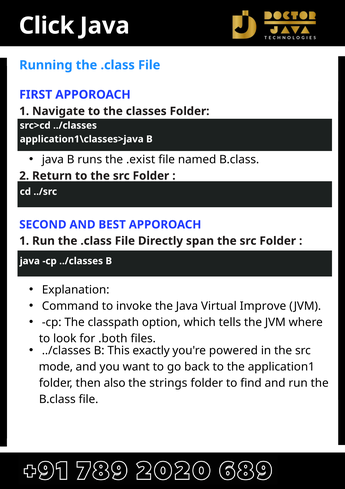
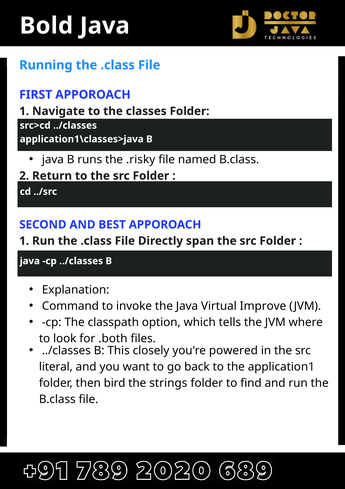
Click: Click -> Bold (46, 26)
.exist: .exist -> .risky (141, 159)
exactly: exactly -> closely (151, 350)
mode: mode -> literal (56, 366)
also: also -> bird (115, 382)
